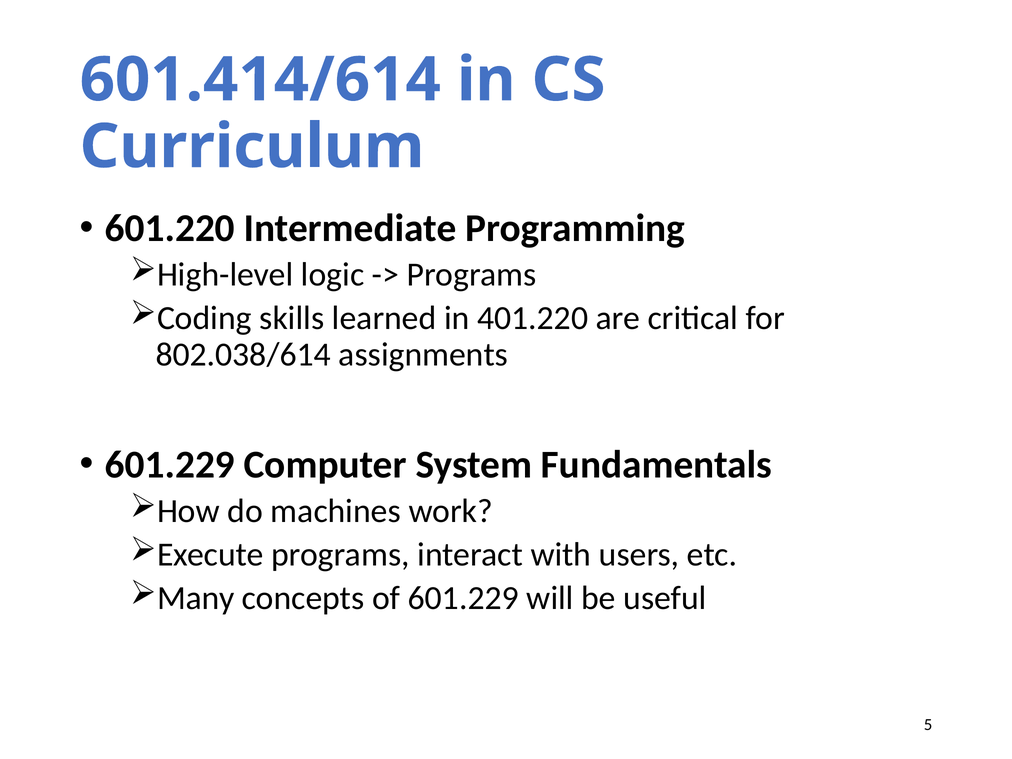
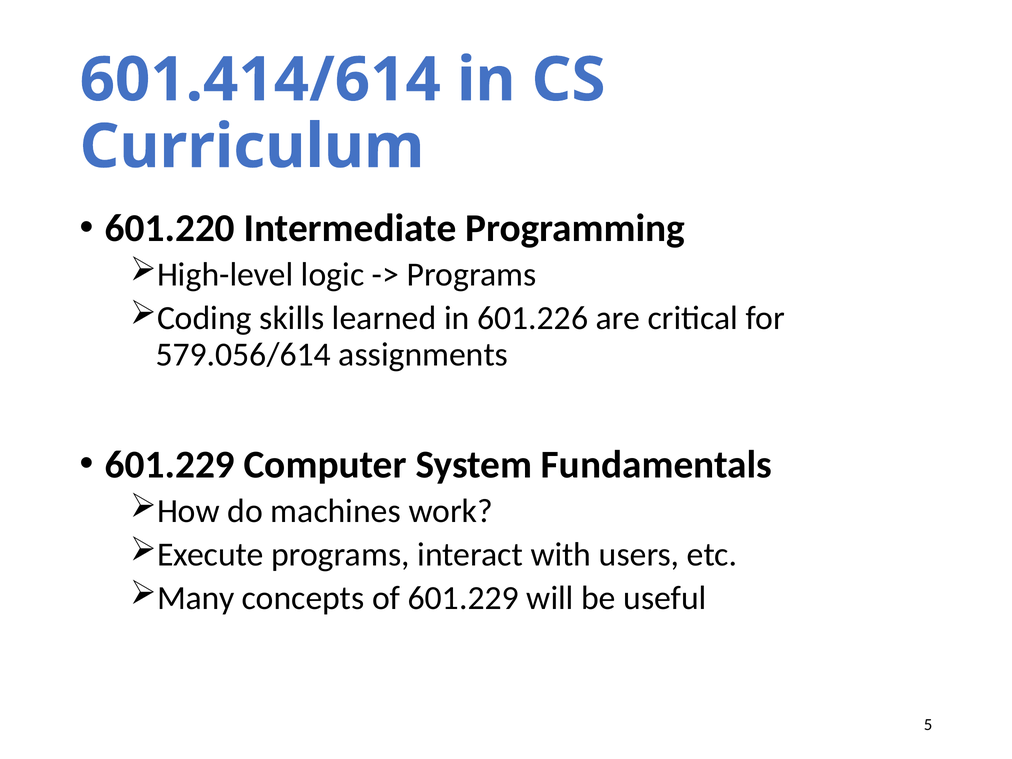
401.220: 401.220 -> 601.226 (533, 318)
802.038/614: 802.038/614 -> 579.056/614 (243, 354)
